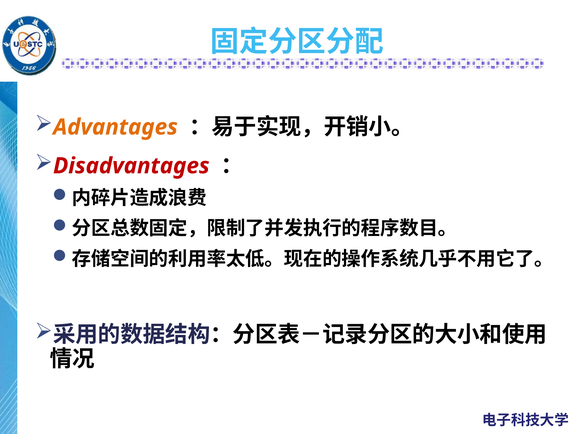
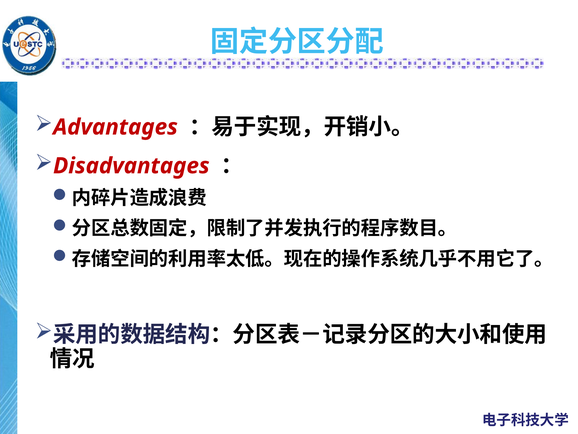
Advantages colour: orange -> red (115, 127)
